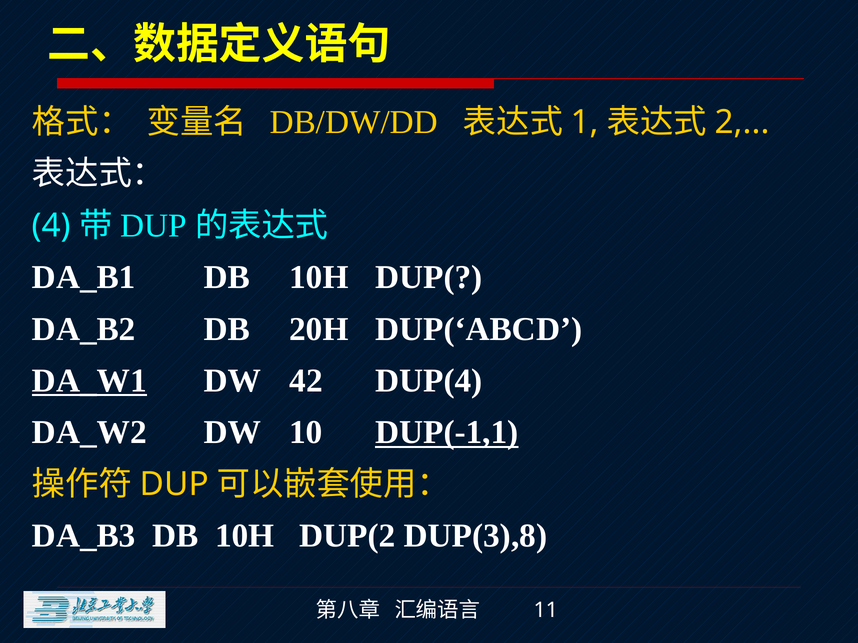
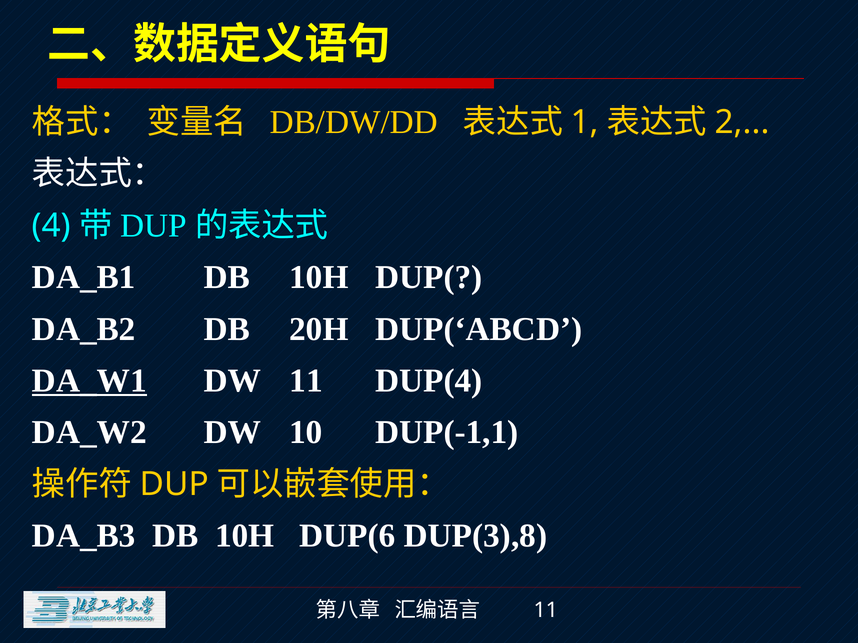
DW 42: 42 -> 11 (306, 381)
DUP(-1,1 underline: present -> none (447, 433)
DUP(2: DUP(2 -> DUP(6 (347, 536)
